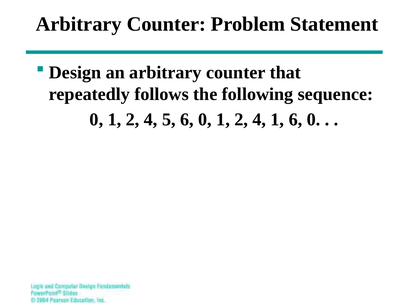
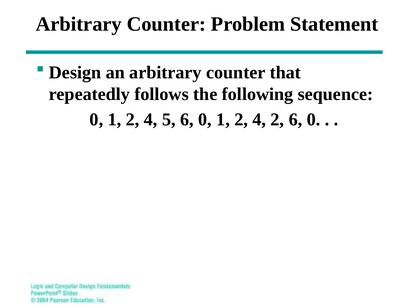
4 1: 1 -> 2 (277, 120)
